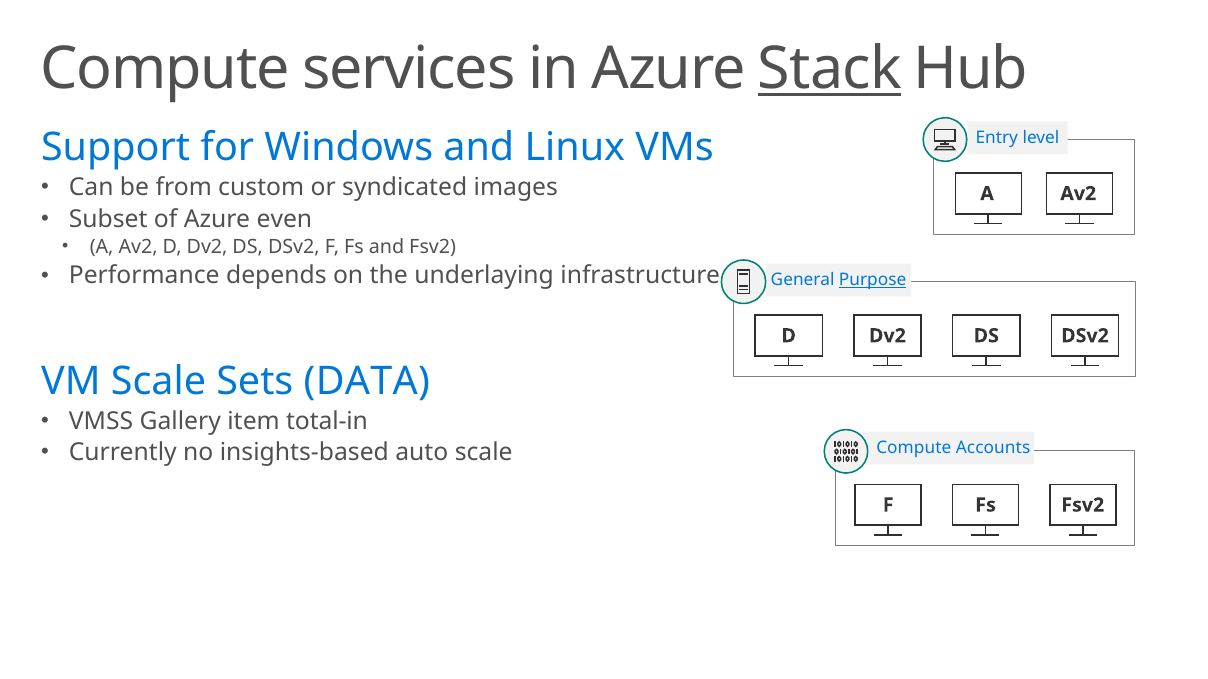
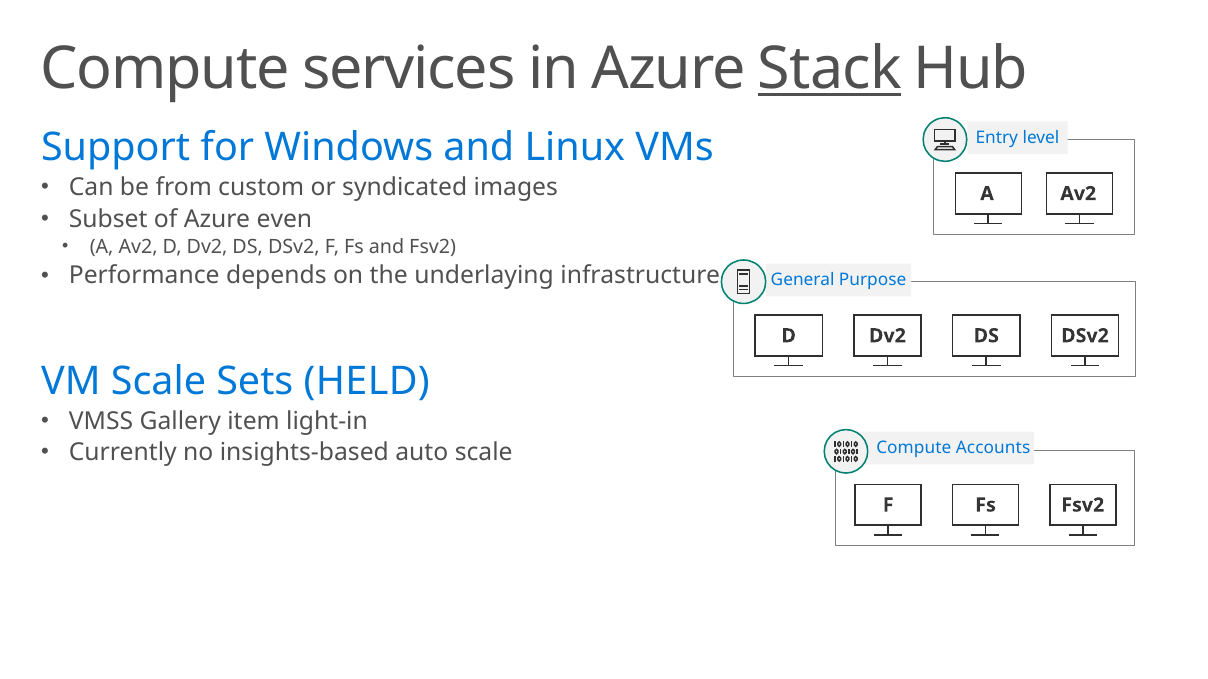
Purpose underline: present -> none (873, 280)
DATA: DATA -> HELD (367, 381)
total-in: total-in -> light-in (327, 421)
